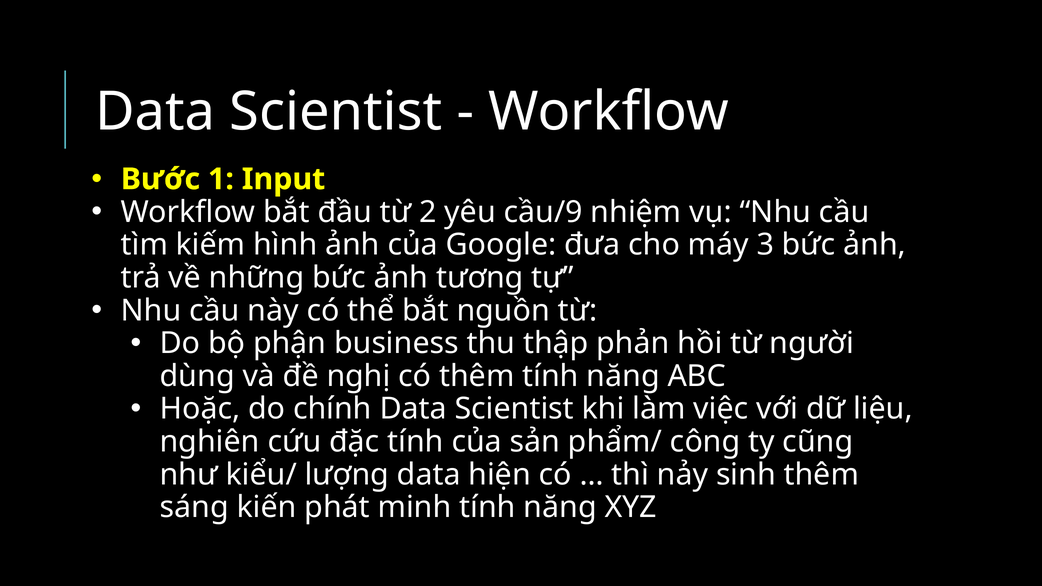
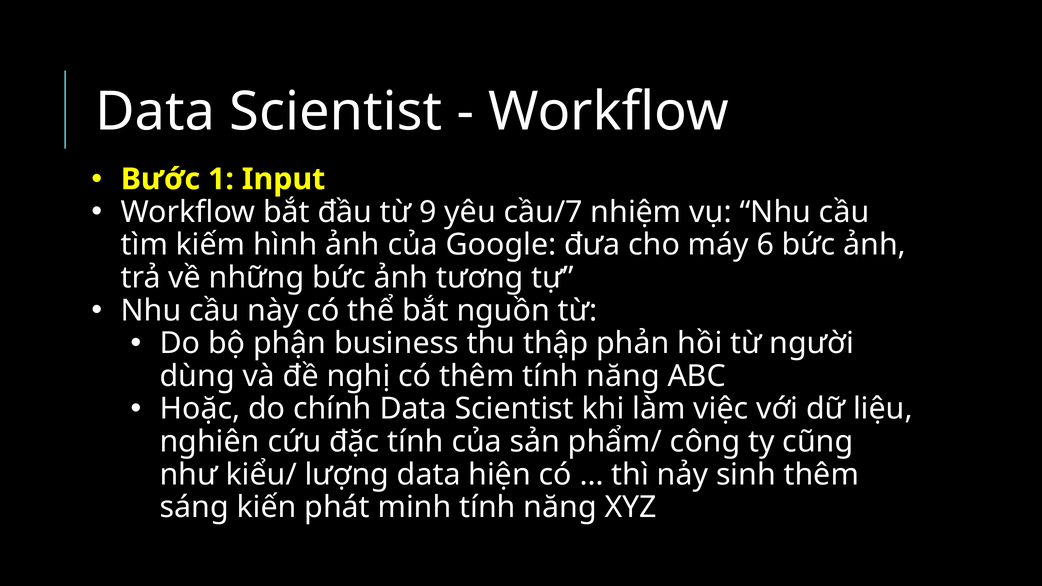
2: 2 -> 9 (428, 212)
cầu/9: cầu/9 -> cầu/7 (543, 212)
3: 3 -> 6 (765, 245)
